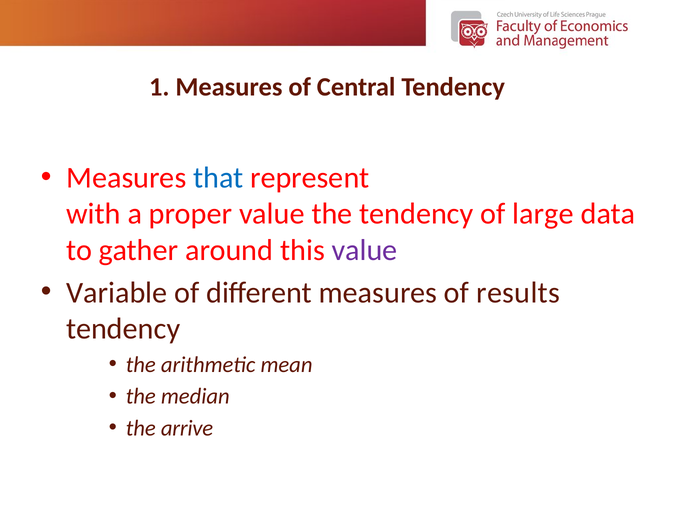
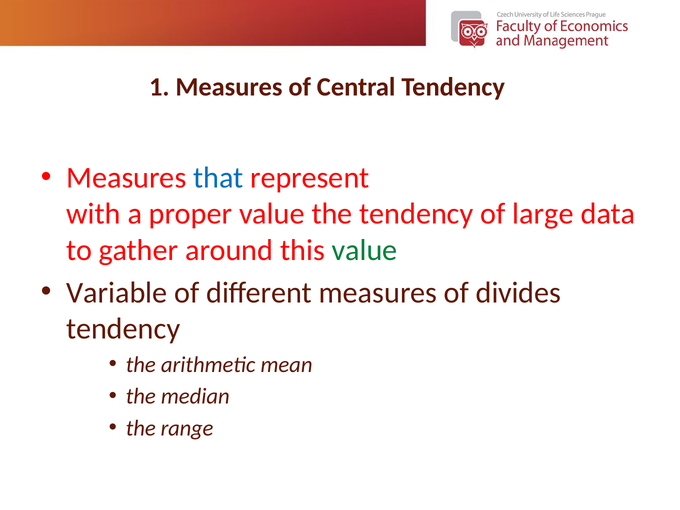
value colour: purple -> green (365, 250)
results: results -> divides (518, 293)
arrive: arrive -> range (187, 428)
